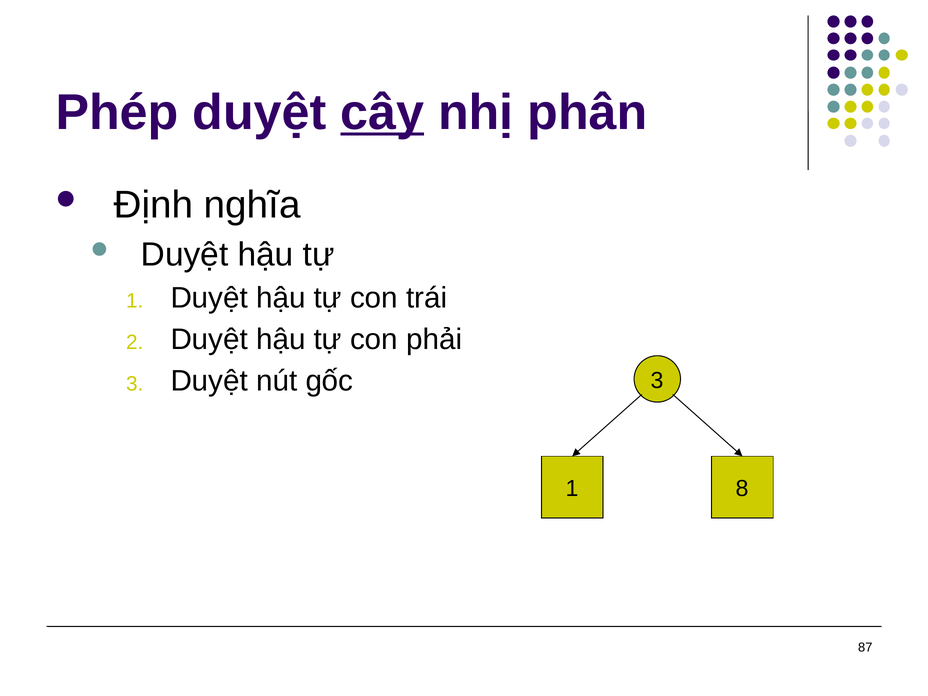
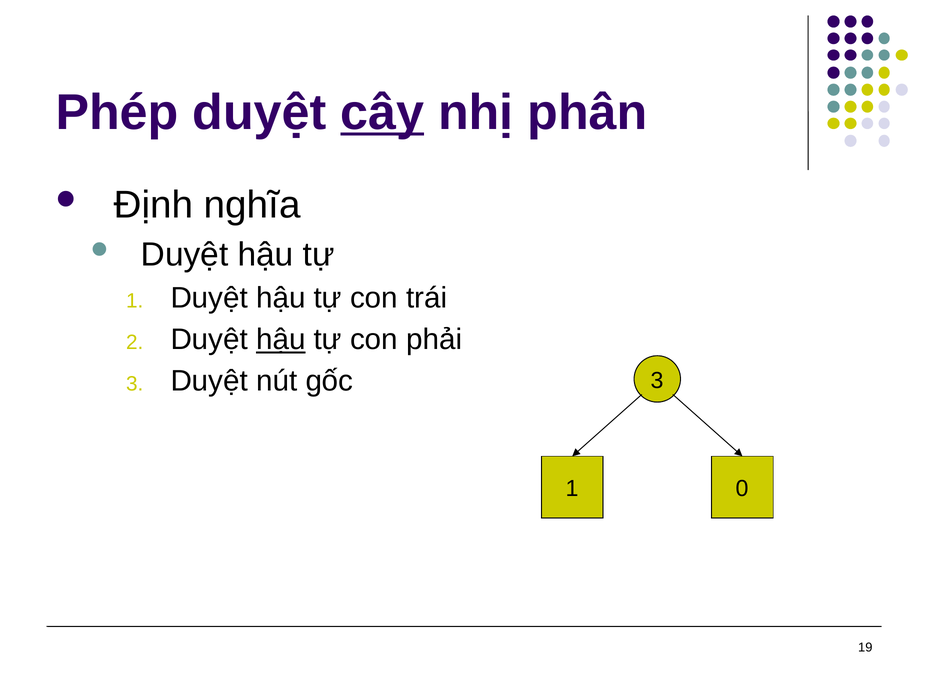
hậu underline: none -> present (281, 340)
8: 8 -> 0 (742, 489)
87: 87 -> 19 (865, 647)
